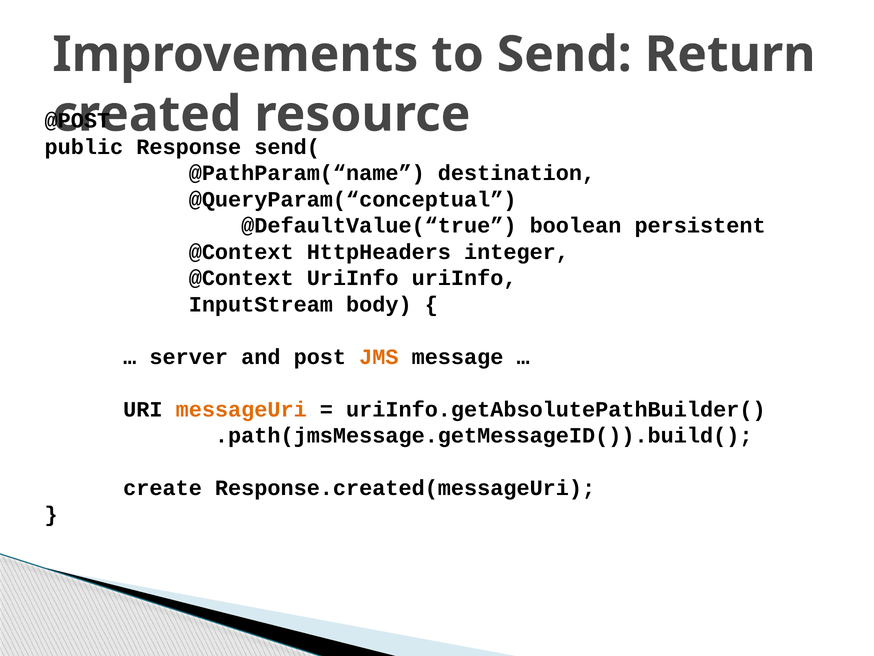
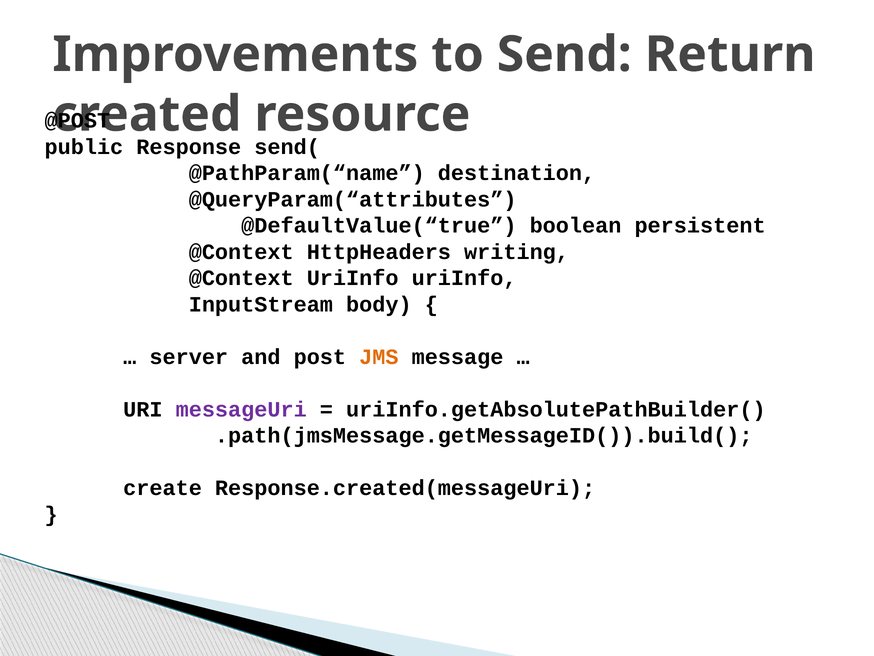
@QueryParam(“conceptual: @QueryParam(“conceptual -> @QueryParam(“attributes (353, 199)
integer: integer -> writing (517, 252)
messageUri colour: orange -> purple (241, 409)
